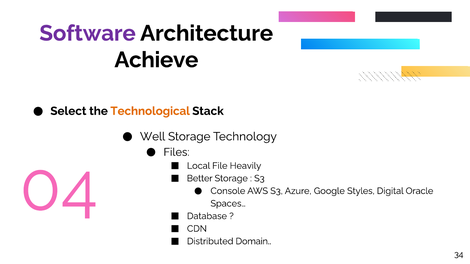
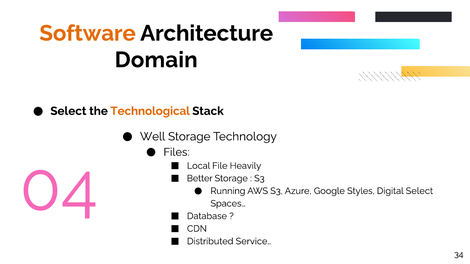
Software colour: purple -> orange (88, 33)
Achieve: Achieve -> Domain (156, 60)
Console: Console -> Running (228, 191)
Digital Oracle: Oracle -> Select (419, 191)
Domain: Domain -> Service (253, 242)
